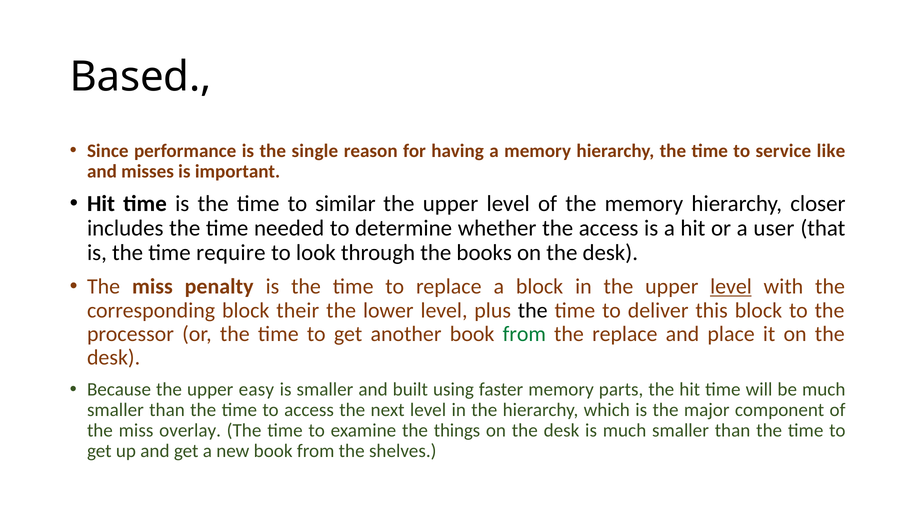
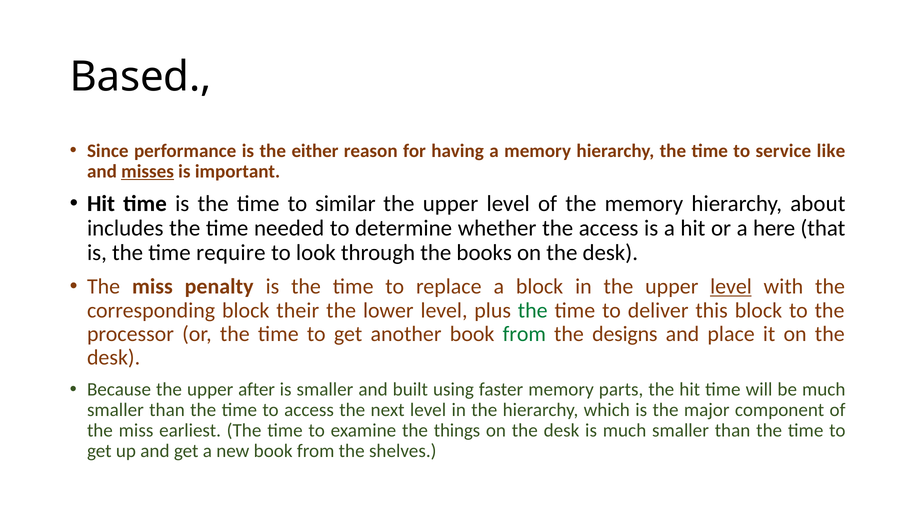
single: single -> either (315, 151)
misses underline: none -> present (148, 171)
closer: closer -> about (818, 204)
user: user -> here (774, 228)
the colour: black -> green (533, 310)
the replace: replace -> designs (625, 334)
easy: easy -> after (257, 390)
overlay: overlay -> earliest (190, 431)
